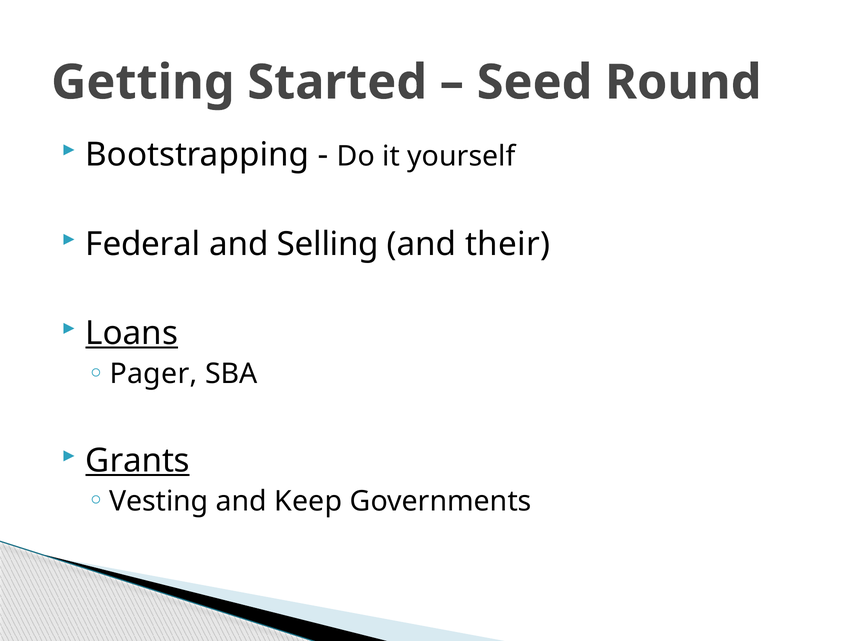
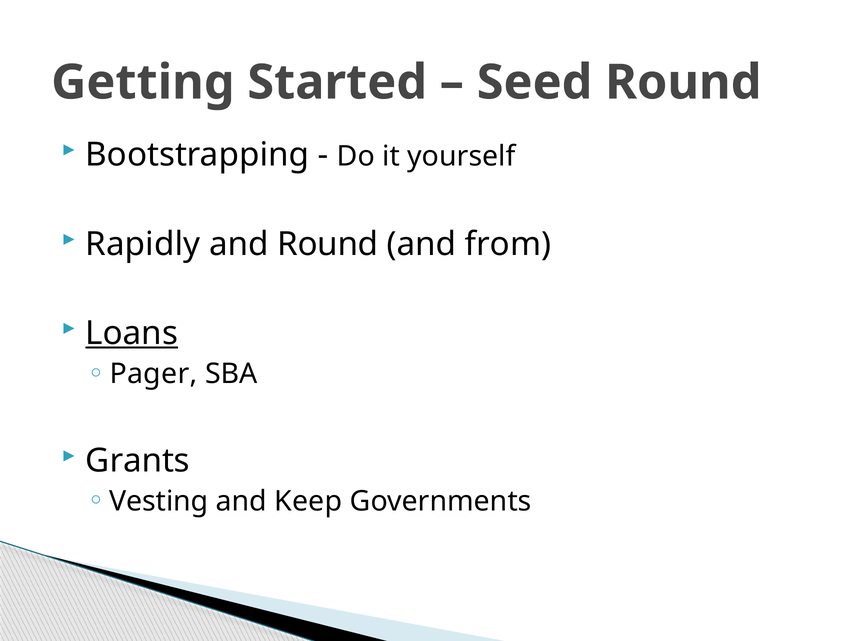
Federal: Federal -> Rapidly (143, 244)
and Selling: Selling -> Round (328, 244)
their: their -> from (508, 244)
Grants underline: present -> none (138, 461)
